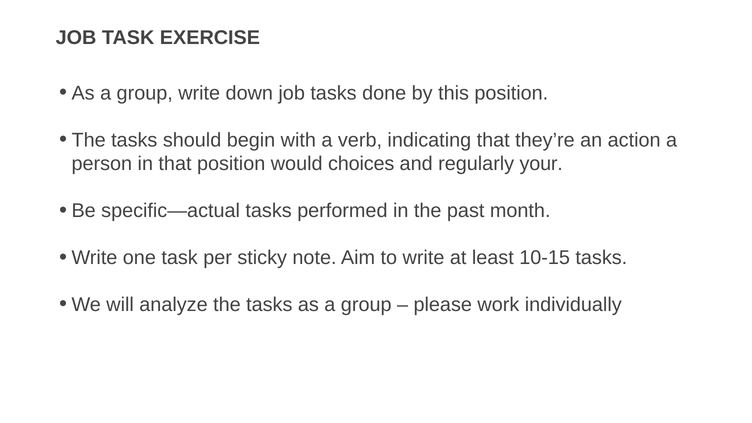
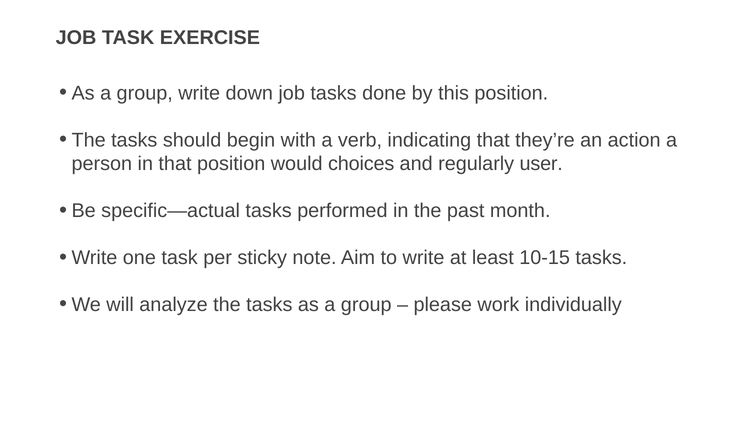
your: your -> user (541, 164)
